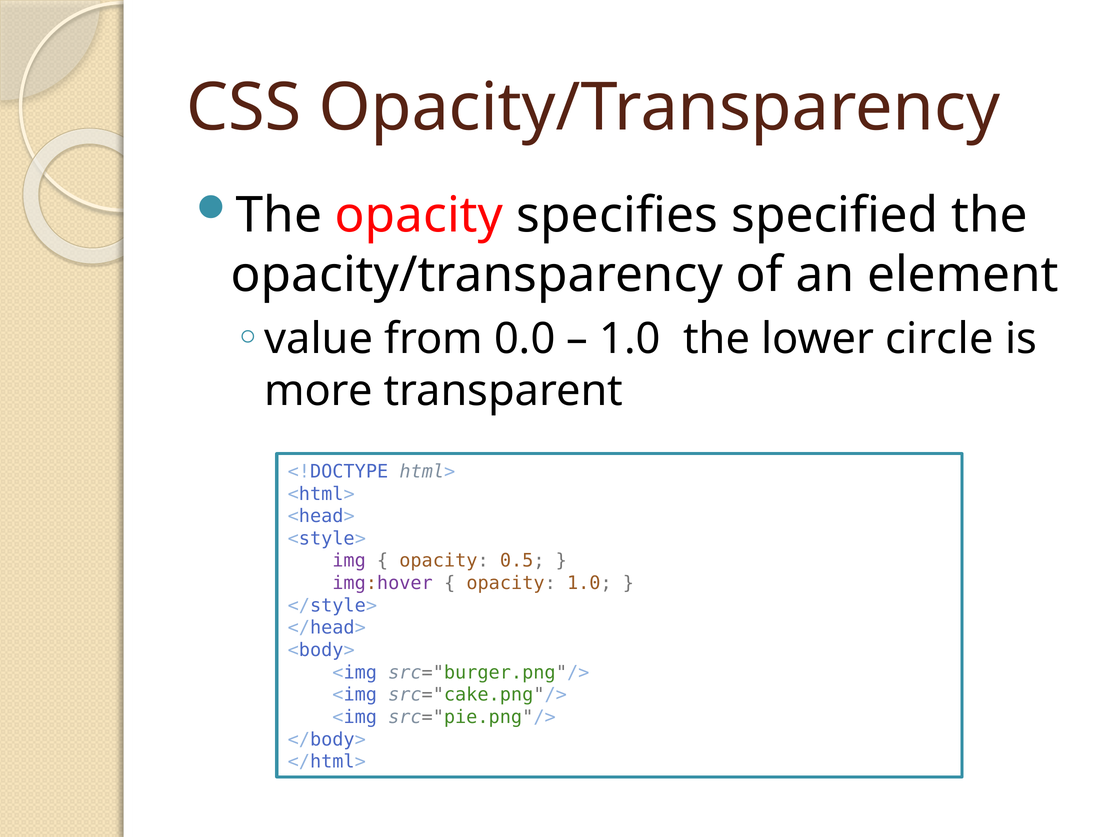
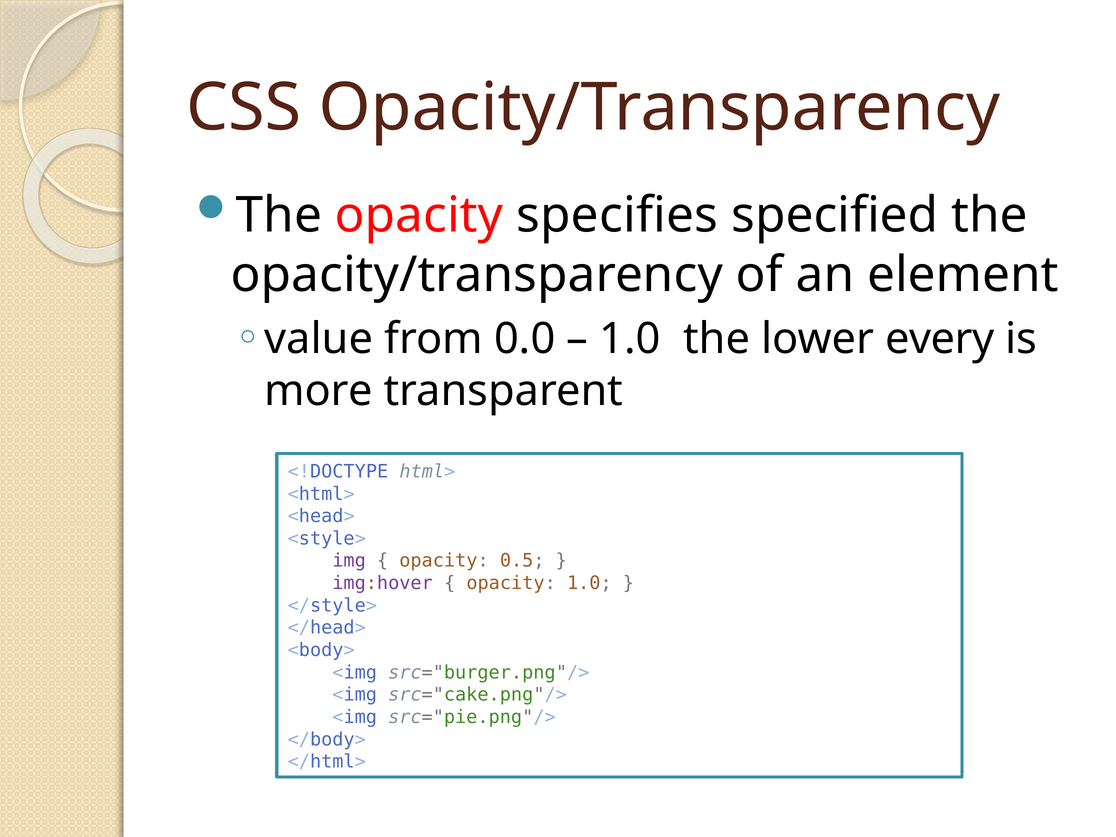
circle: circle -> every (940, 339)
